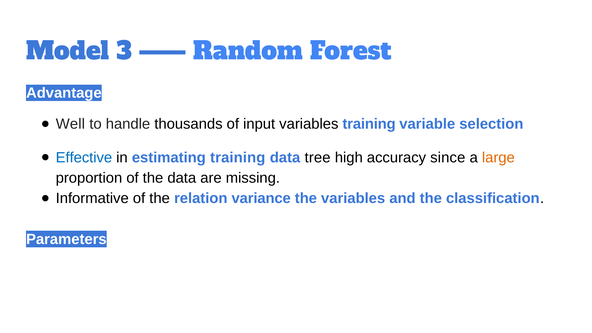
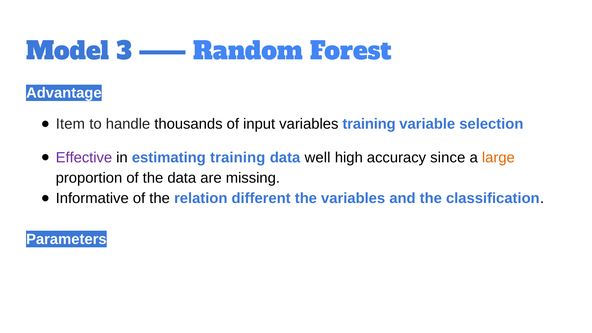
Well: Well -> Item (70, 124)
Effective colour: blue -> purple (84, 158)
tree: tree -> well (318, 158)
variance: variance -> different (261, 198)
